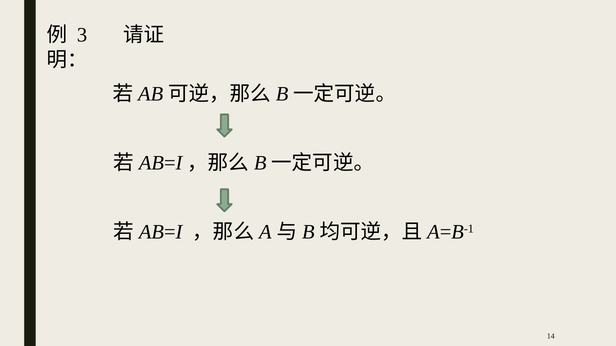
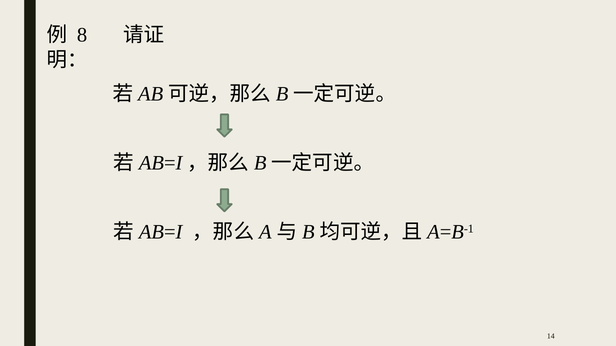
3: 3 -> 8 (82, 35)
